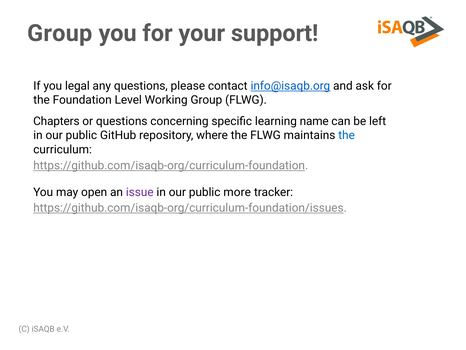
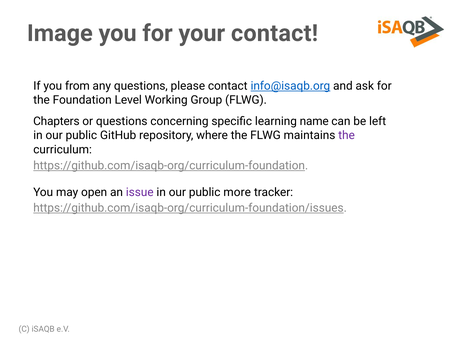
Group: Group -> Image (60, 33)
your support: support -> contact (275, 33)
legal: legal -> from (77, 86)
the colour: blue -> purple (347, 135)
